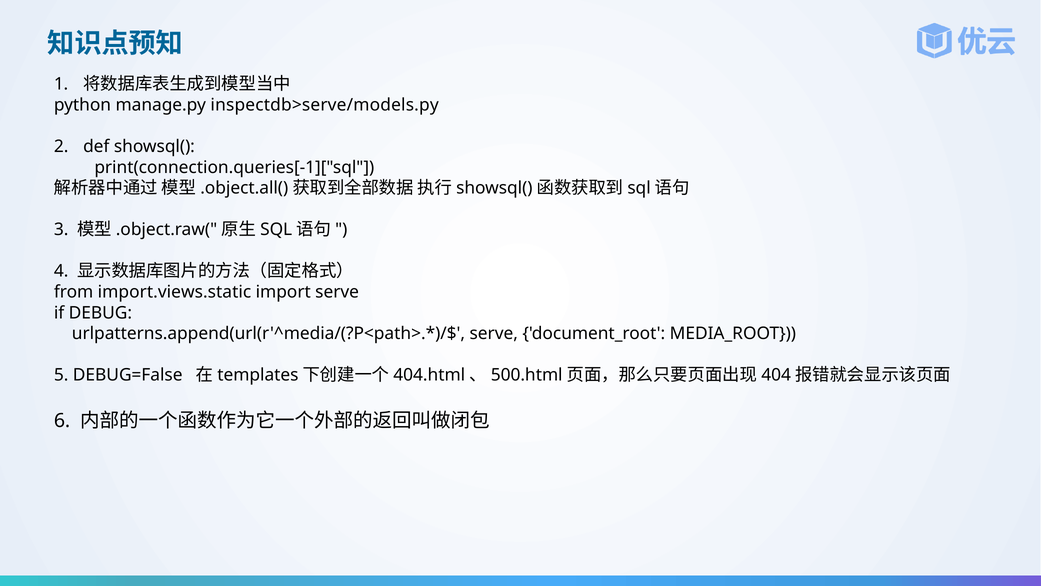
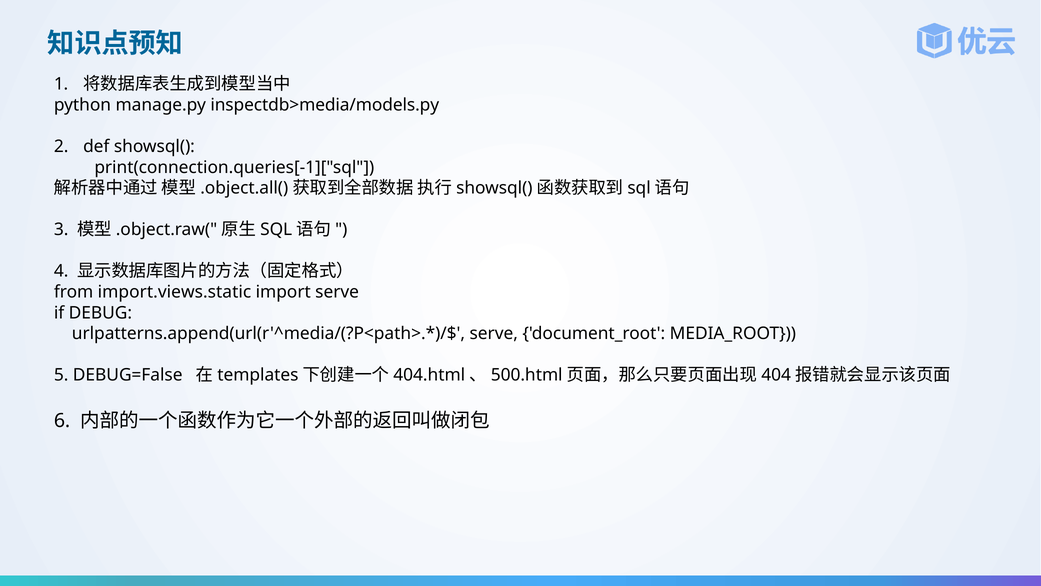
inspectdb>serve/models.py: inspectdb>serve/models.py -> inspectdb>media/models.py (325, 105)
